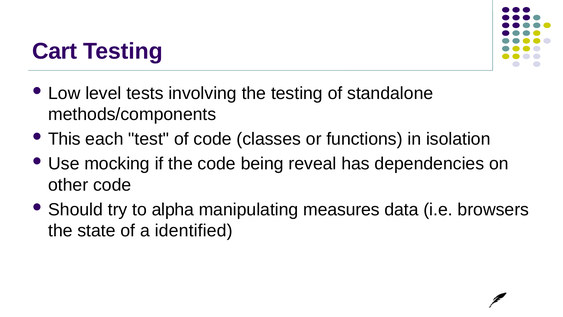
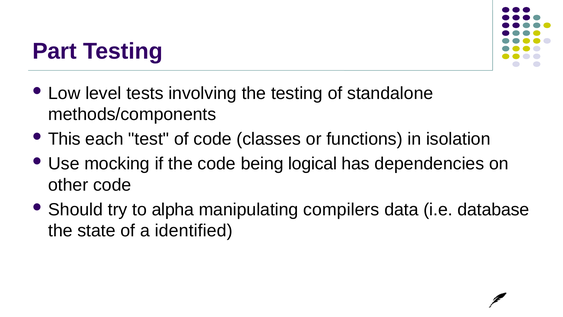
Cart: Cart -> Part (55, 51)
reveal: reveal -> logical (313, 164)
measures: measures -> compilers (341, 209)
browsers: browsers -> database (493, 209)
